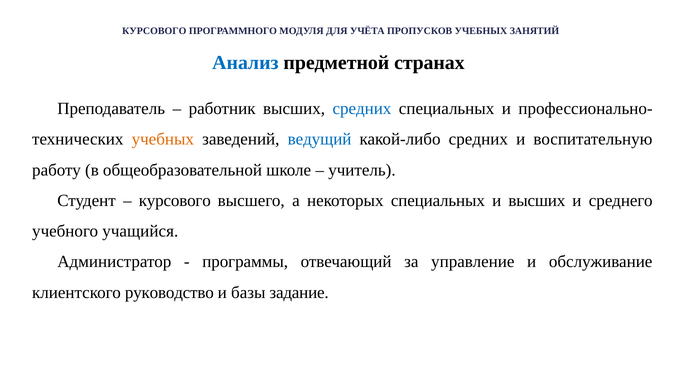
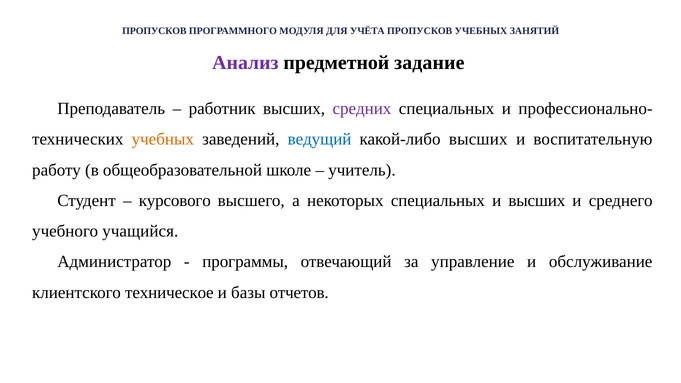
КУРСОВОГО: КУРСОВОГО -> ПРОПУСКОВ (154, 31)
Анализ colour: blue -> purple (245, 63)
странах: странах -> задание (429, 63)
средних colour: blue -> purple (362, 109)
какой-либо средних: средних -> высших (478, 139)
руководство: руководство -> техническое (169, 293)
задание: задание -> отчетов (299, 293)
